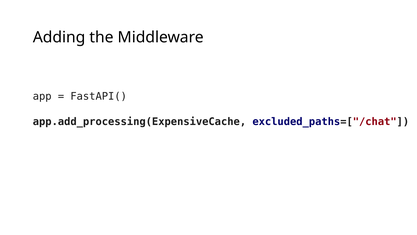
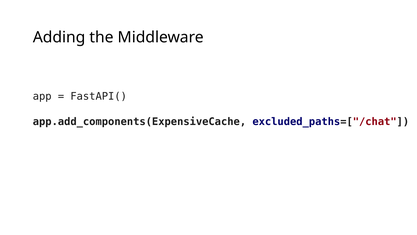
app.add_processing(ExpensiveCache: app.add_processing(ExpensiveCache -> app.add_components(ExpensiveCache (139, 121)
